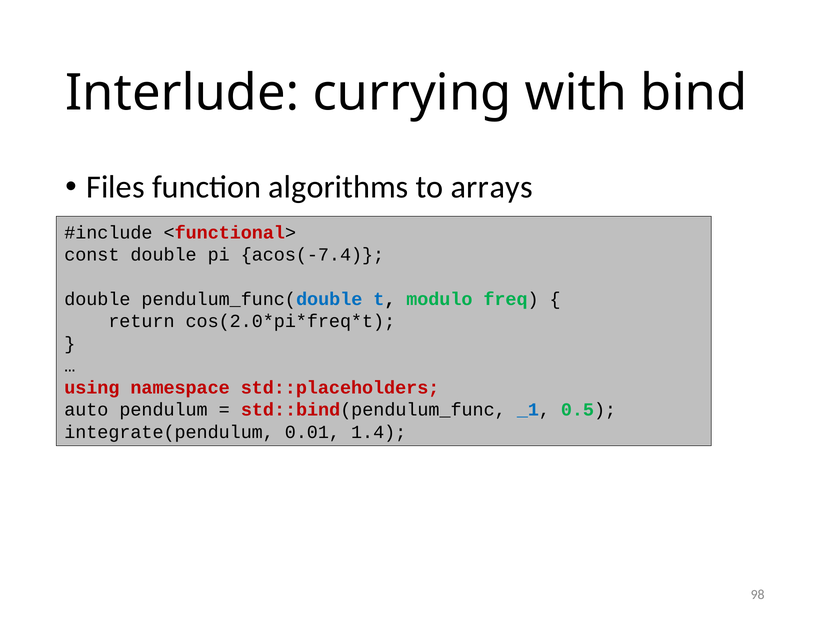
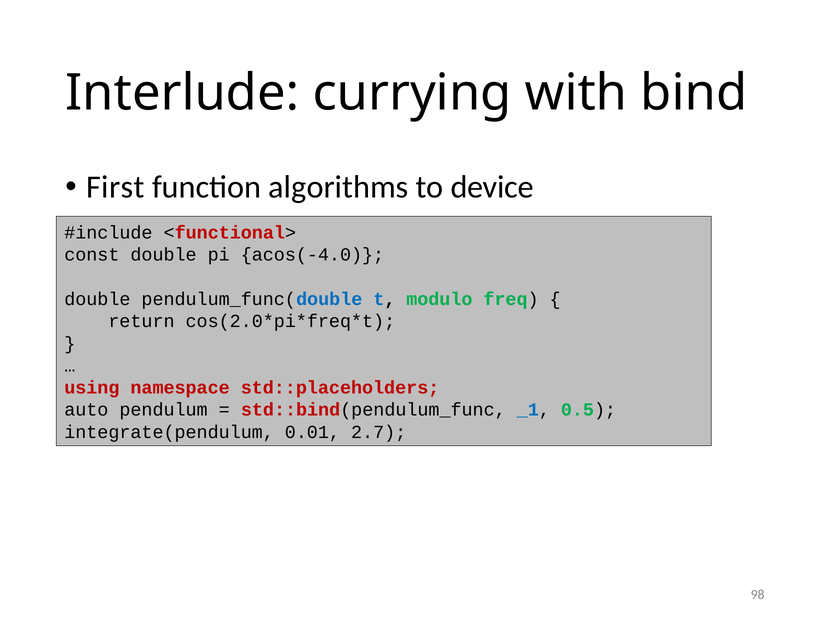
Files: Files -> First (115, 187)
arrays: arrays -> device (492, 187)
acos(-7.4: acos(-7.4 -> acos(-4.0 (312, 255)
1.4: 1.4 -> 2.7 (379, 432)
